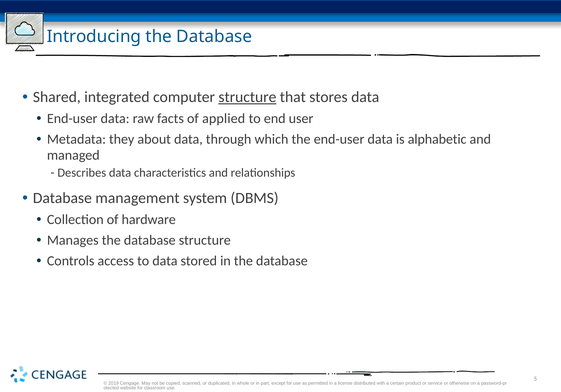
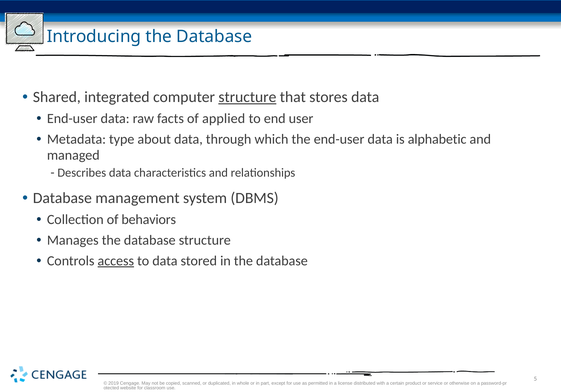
they: they -> type (122, 139)
hardware: hardware -> behaviors (149, 220)
access underline: none -> present (116, 261)
